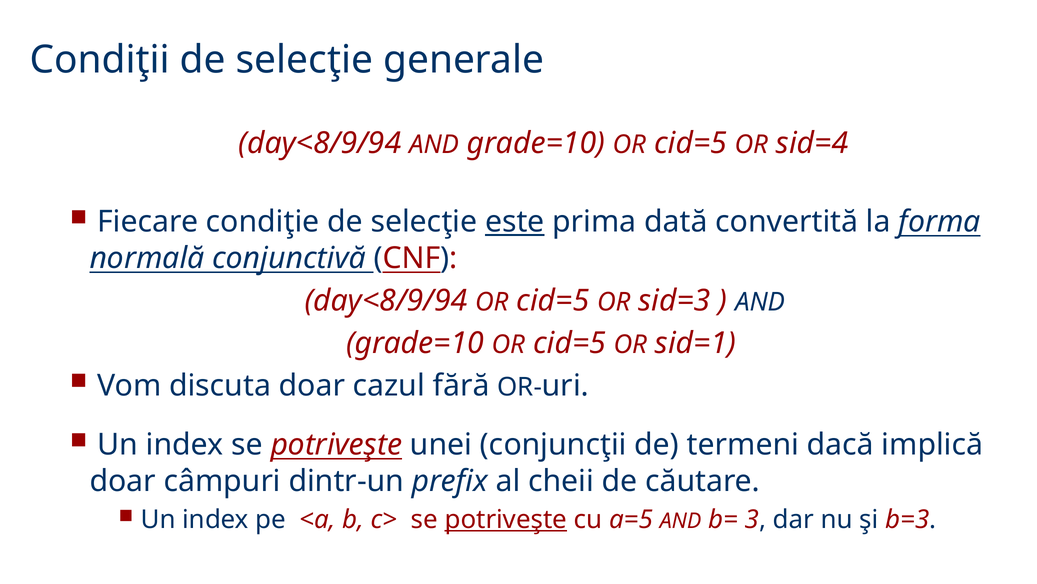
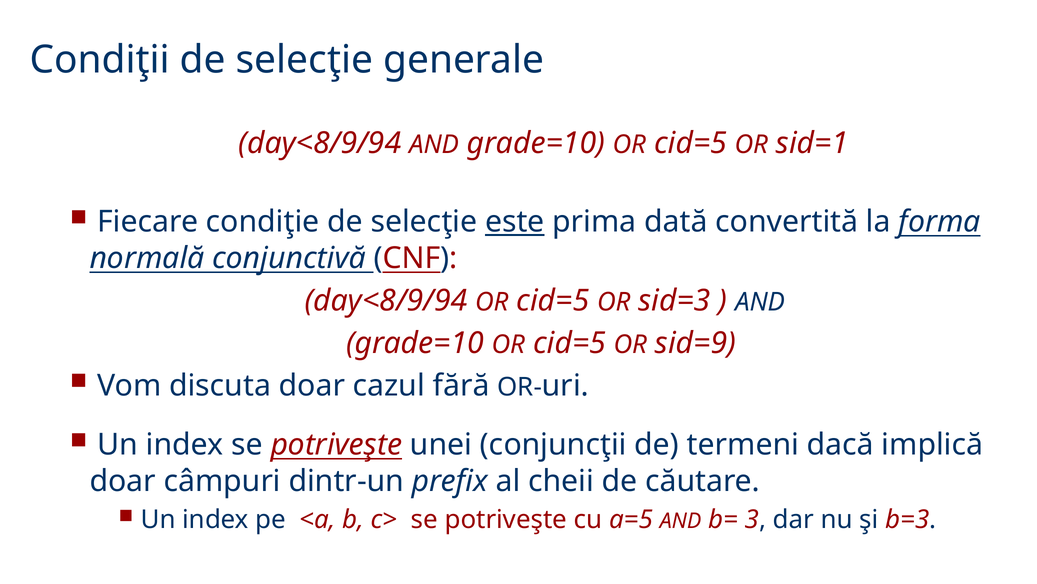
sid=4: sid=4 -> sid=1 (812, 143)
sid=1: sid=1 -> sid=9 (695, 343)
potriveşte underline: present -> none (506, 519)
